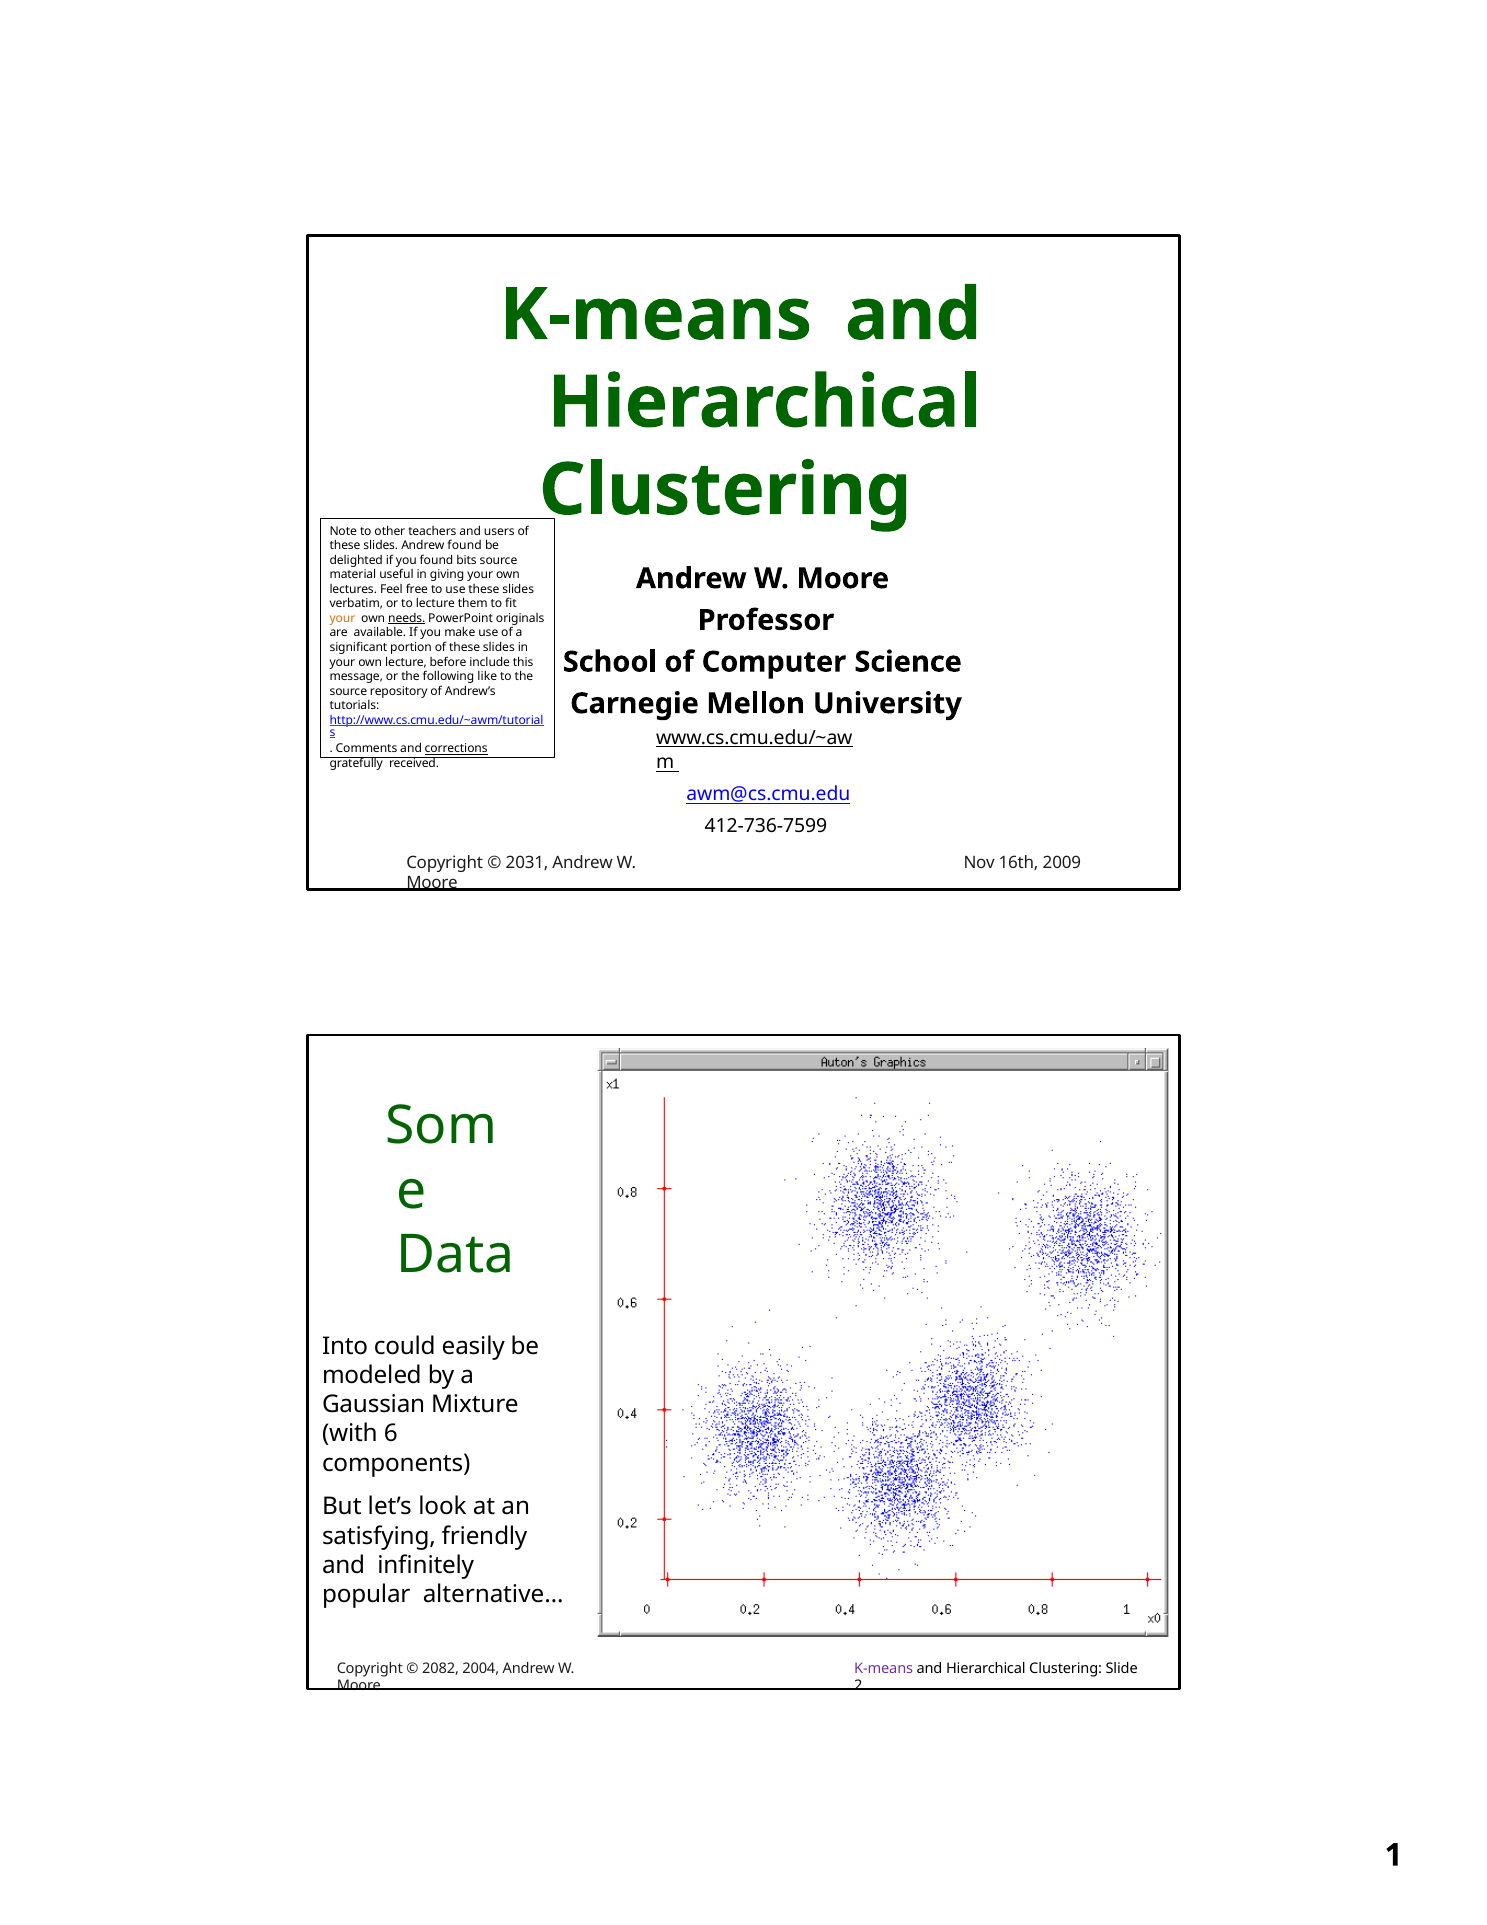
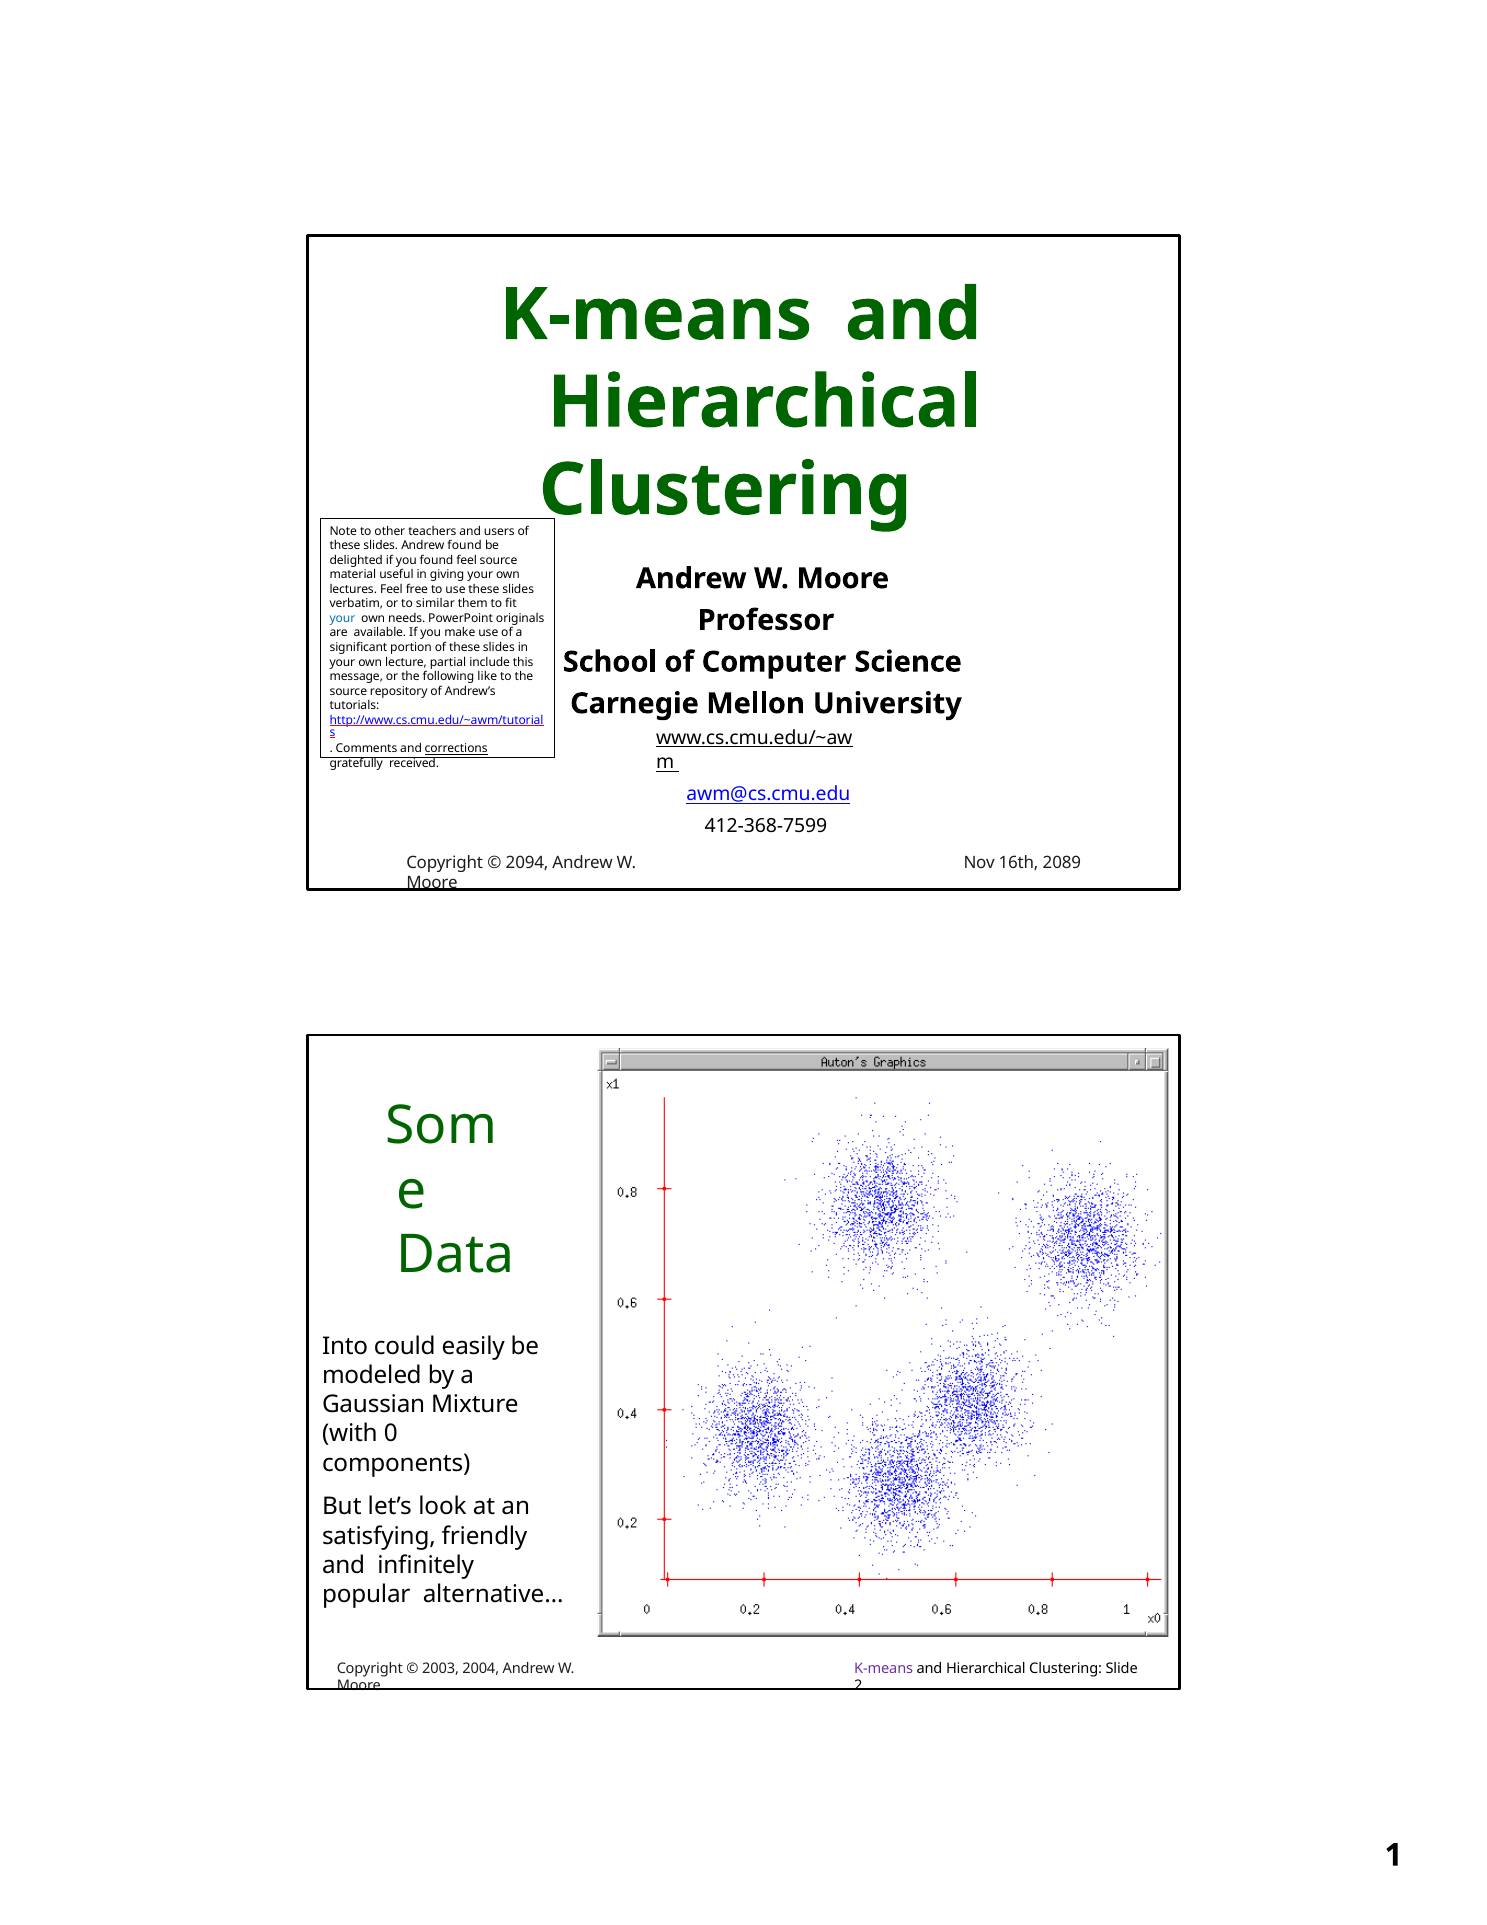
found bits: bits -> feel (467, 560)
to lecture: lecture -> similar (435, 604)
your colour: orange -> blue (342, 618)
needs underline: present -> none (407, 618)
before: before -> partial (448, 662)
412-736-7599: 412-736-7599 -> 412-368-7599 (766, 826)
2031: 2031 -> 2094 (527, 862)
2009: 2009 -> 2089 (1062, 862)
6: 6 -> 0 (391, 1433)
2082: 2082 -> 2003 (441, 1668)
